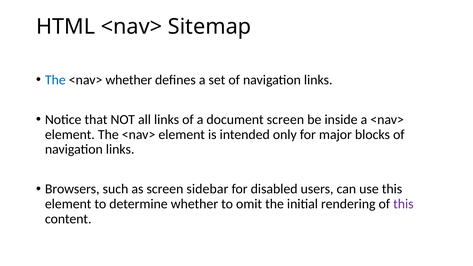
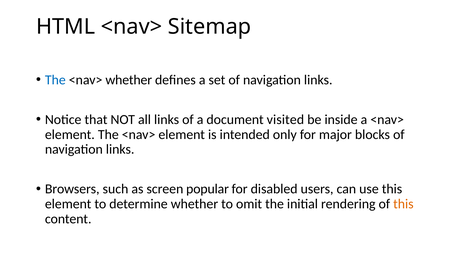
document screen: screen -> visited (285, 120)
sidebar: sidebar -> popular (208, 189)
this colour: purple -> orange (403, 204)
